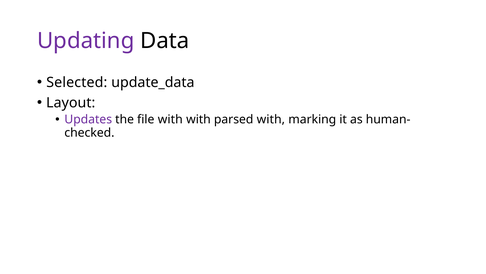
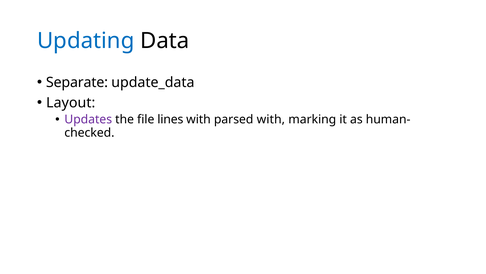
Updating colour: purple -> blue (86, 41)
Selected: Selected -> Separate (77, 82)
file with: with -> lines (170, 119)
